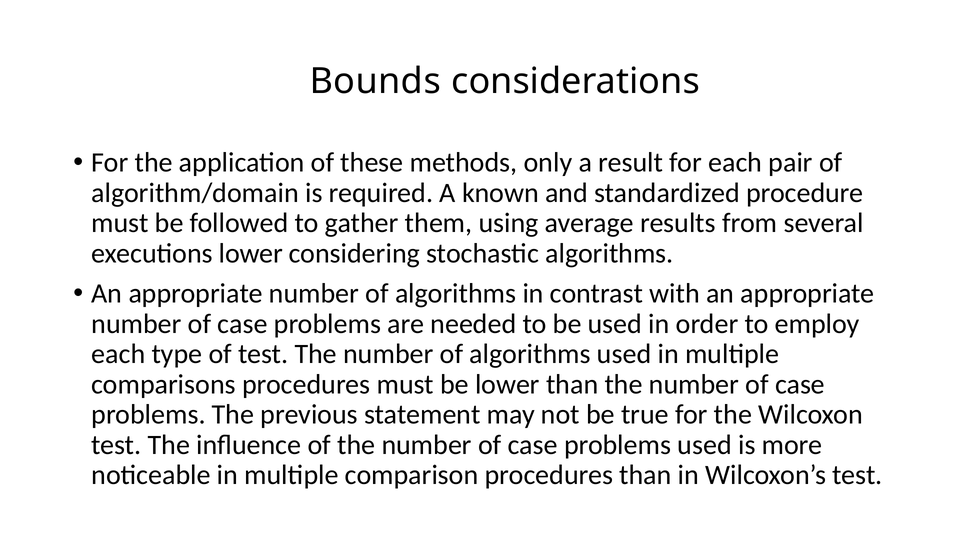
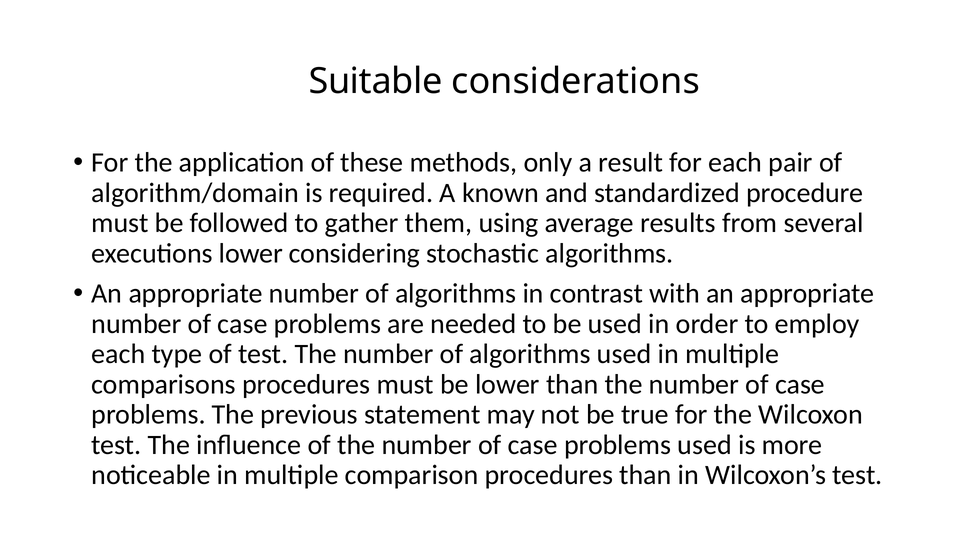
Bounds: Bounds -> Suitable (376, 81)
